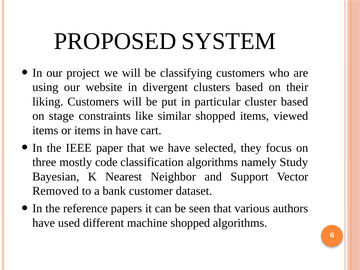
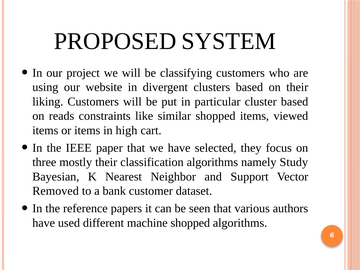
stage: stage -> reads (62, 116)
in have: have -> high (127, 130)
mostly code: code -> their (106, 162)
